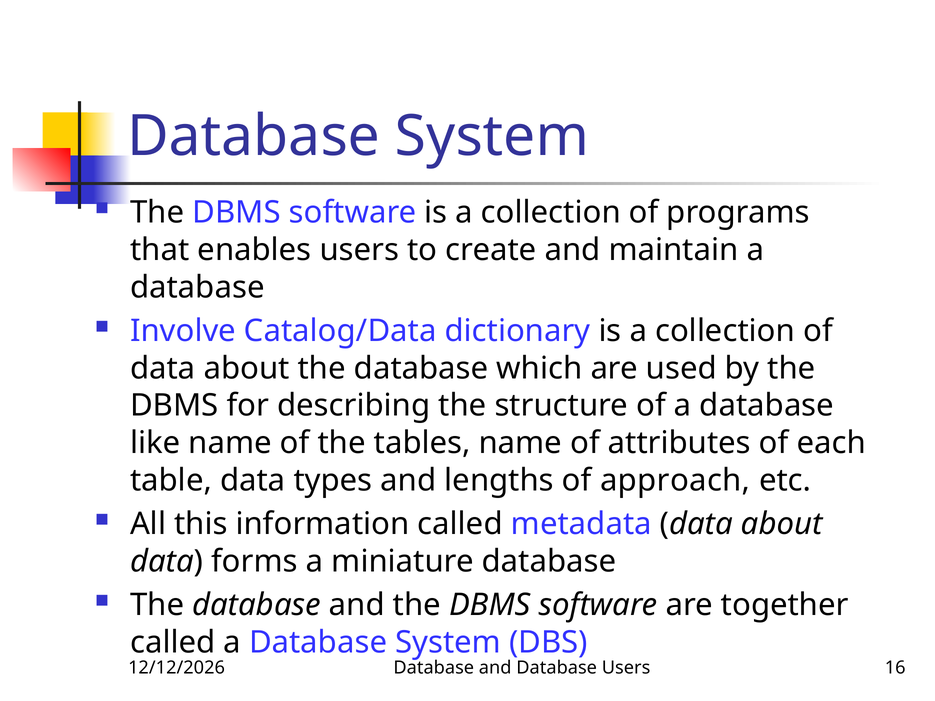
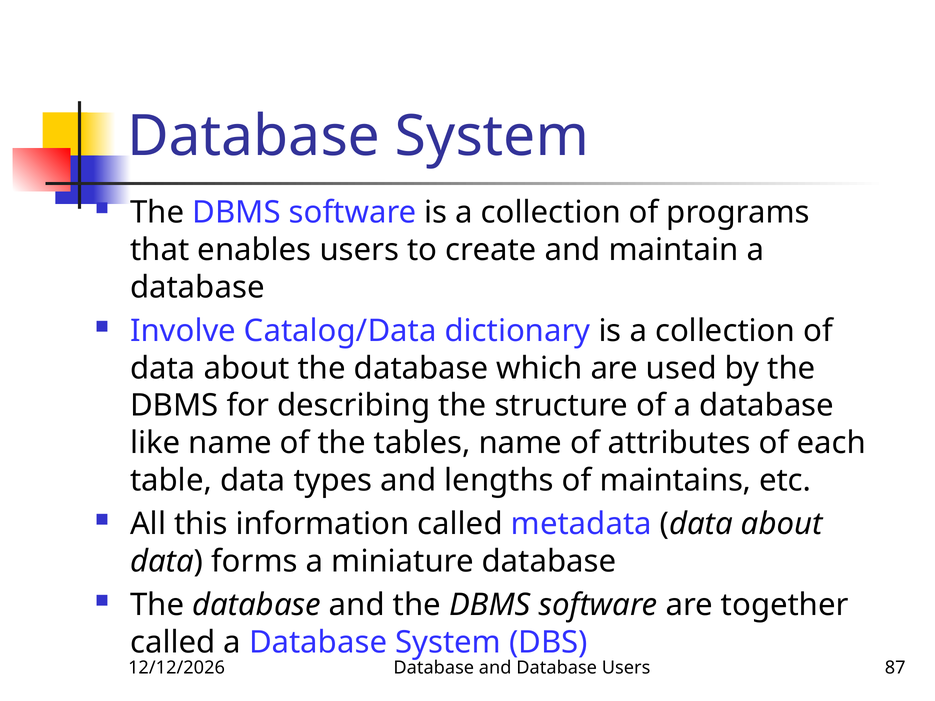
approach: approach -> maintains (675, 481)
16: 16 -> 87 (895, 668)
